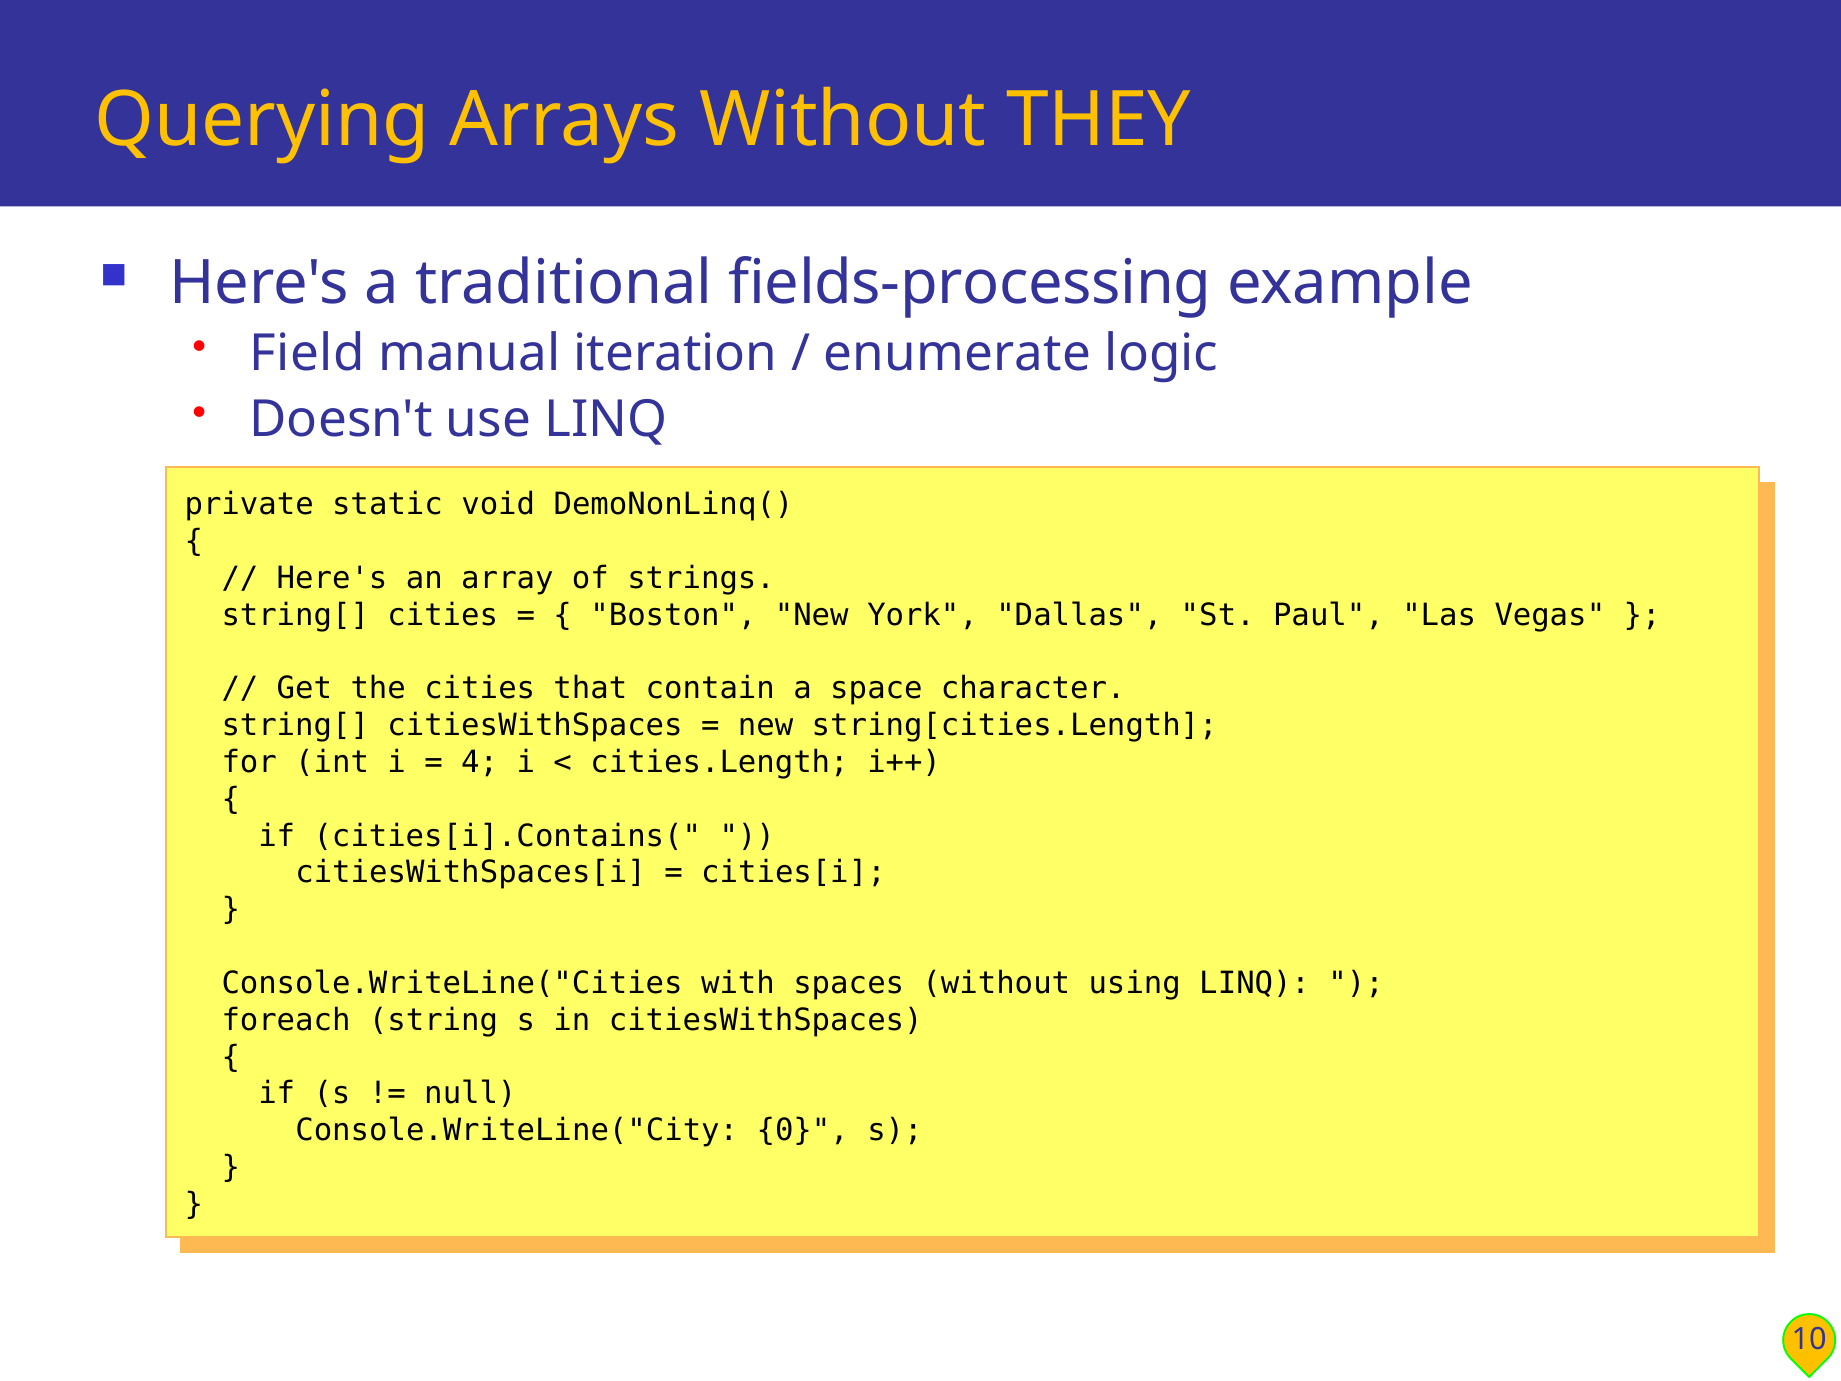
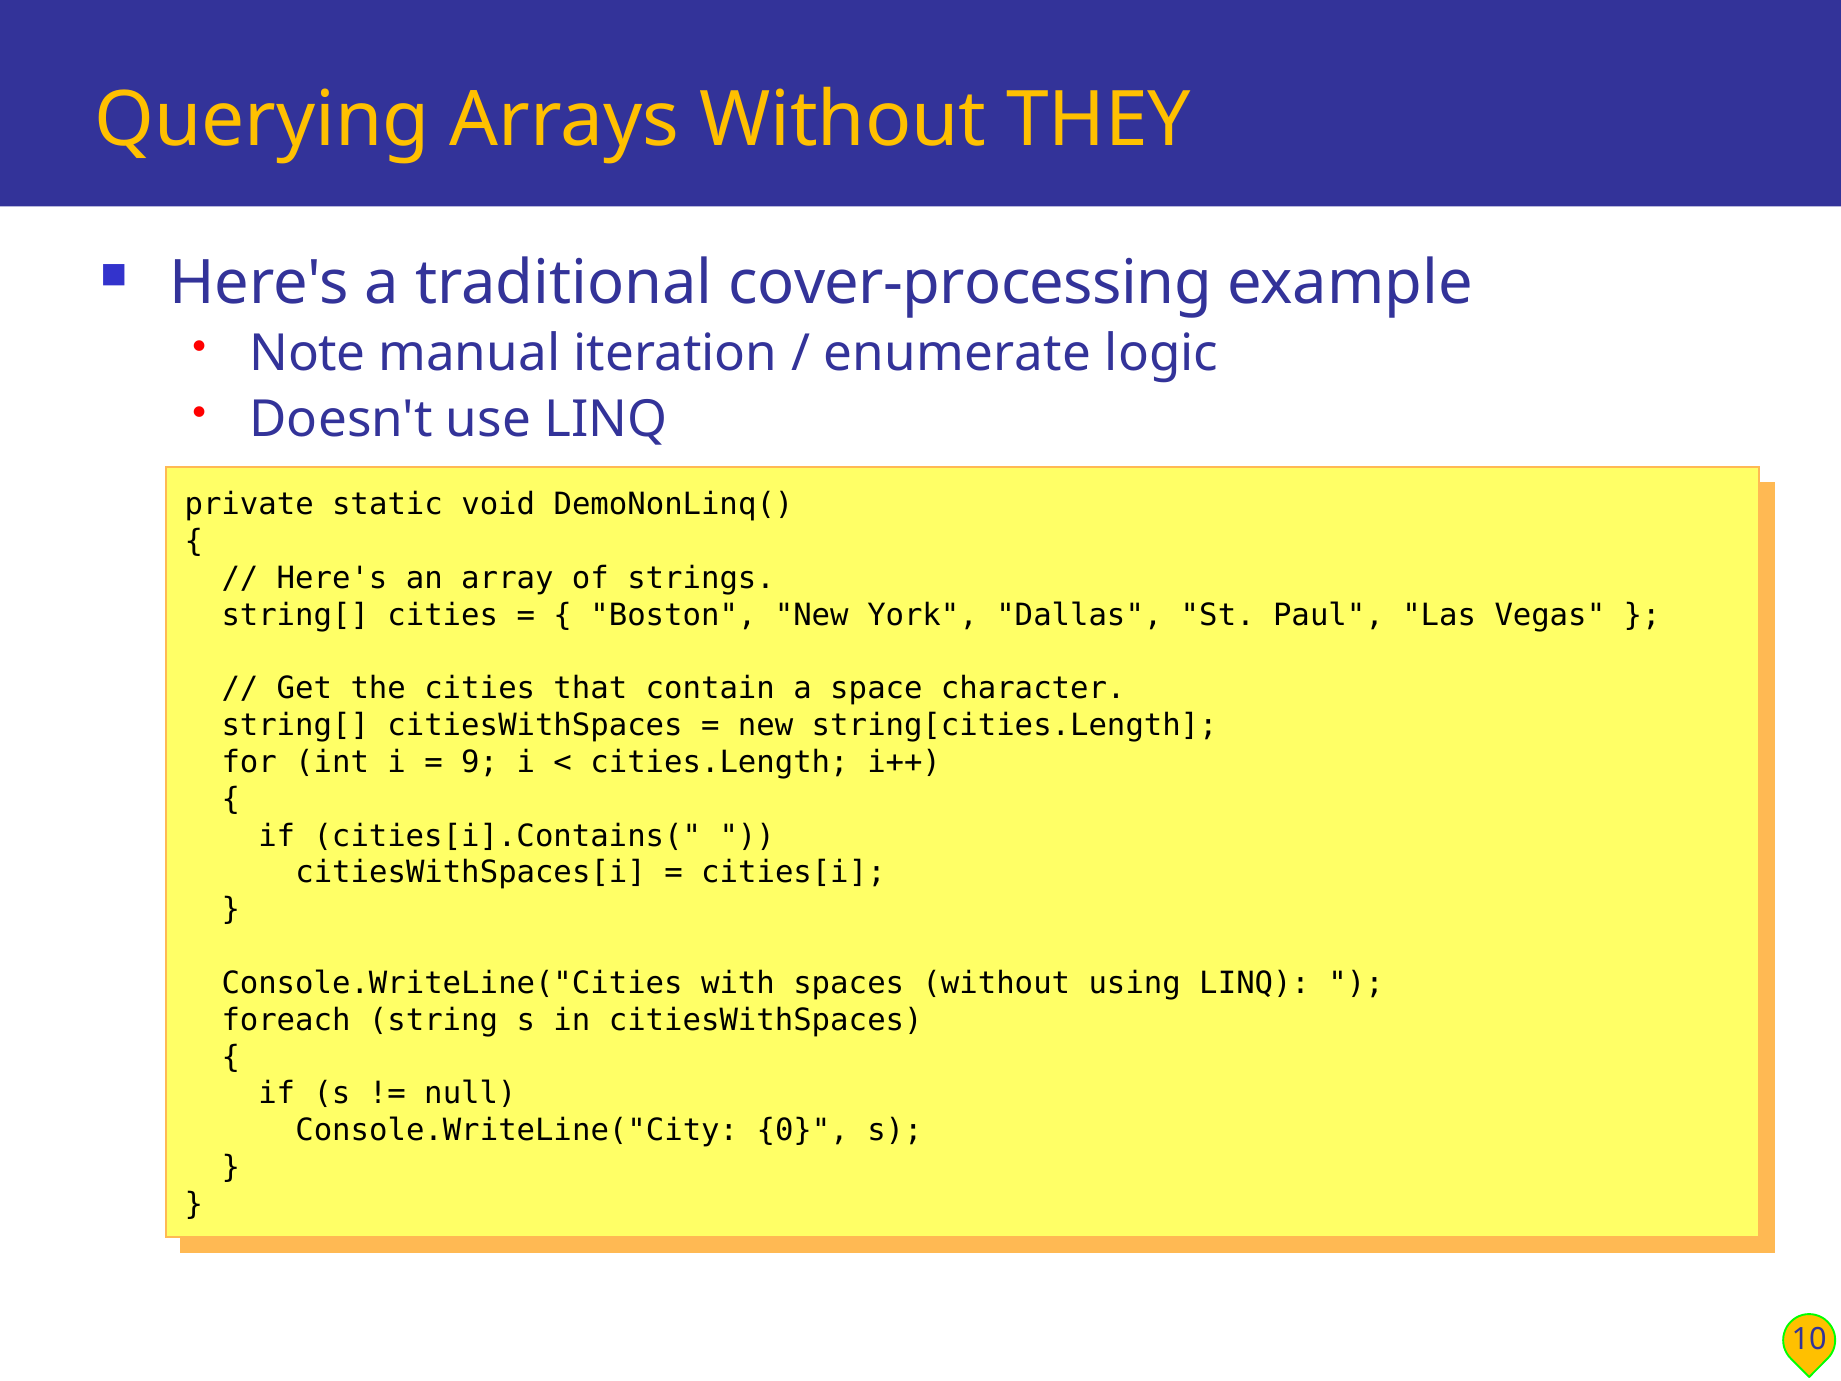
fields-processing: fields-processing -> cover-processing (970, 283)
Field: Field -> Note (308, 354)
4: 4 -> 9 (480, 762)
